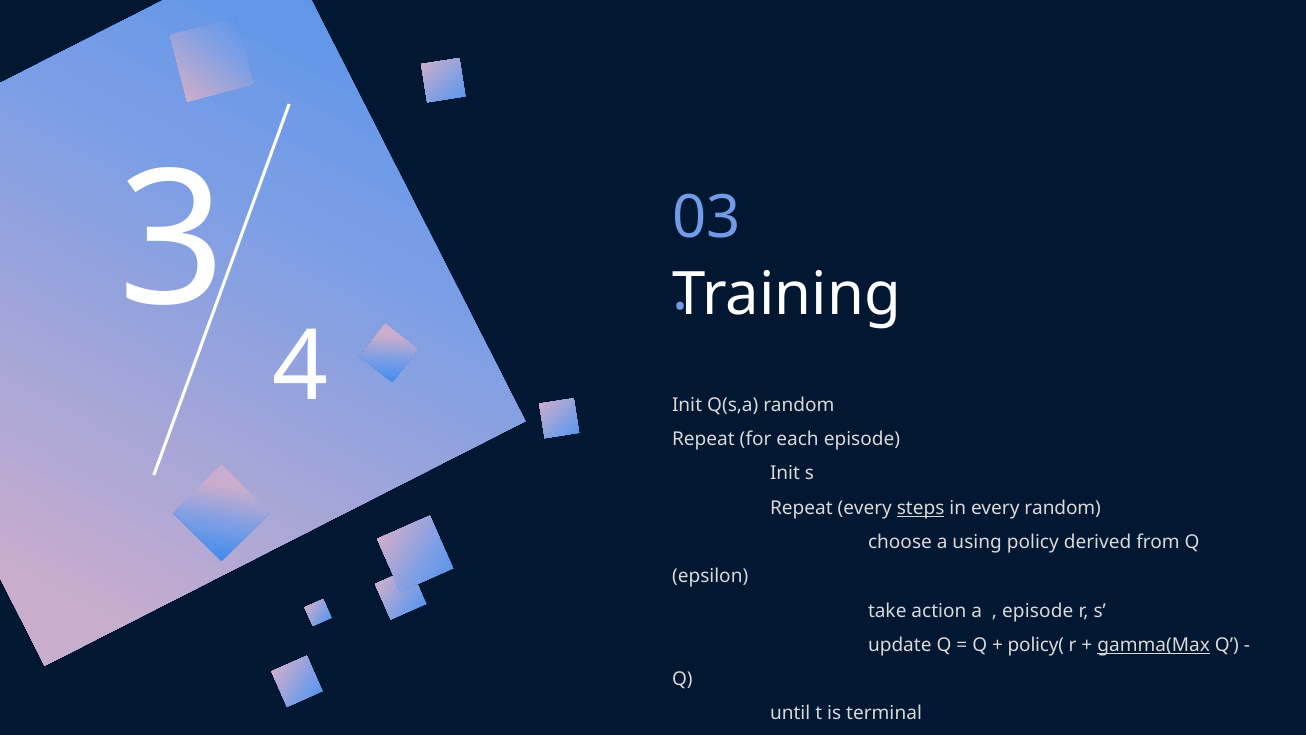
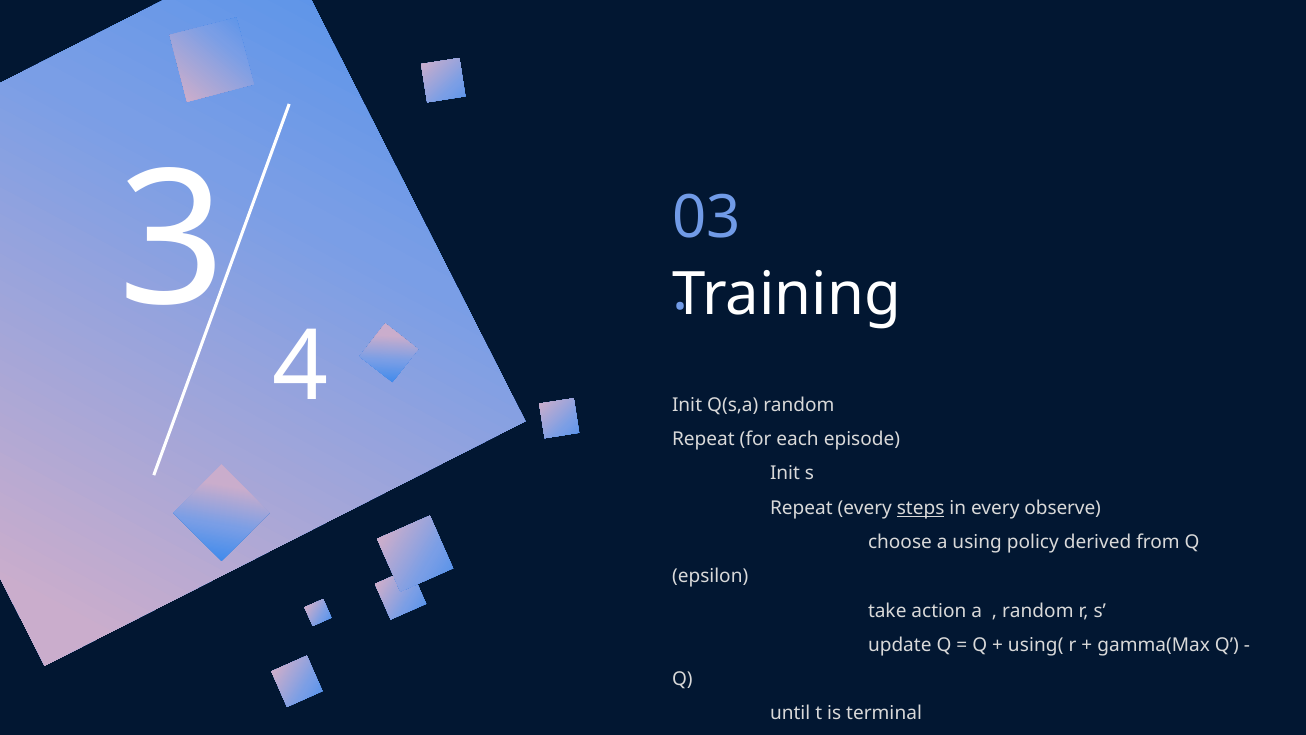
every random: random -> observe (1063, 508)
episode: episode -> random (1038, 610)
policy(: policy( -> using( (1036, 645)
gamma(Max underline: present -> none (1154, 645)
